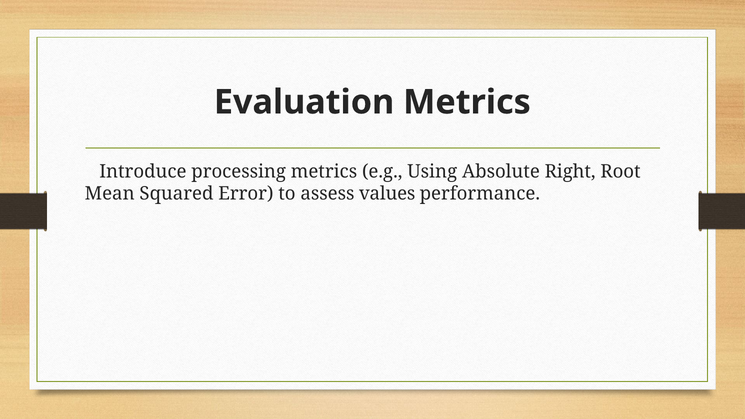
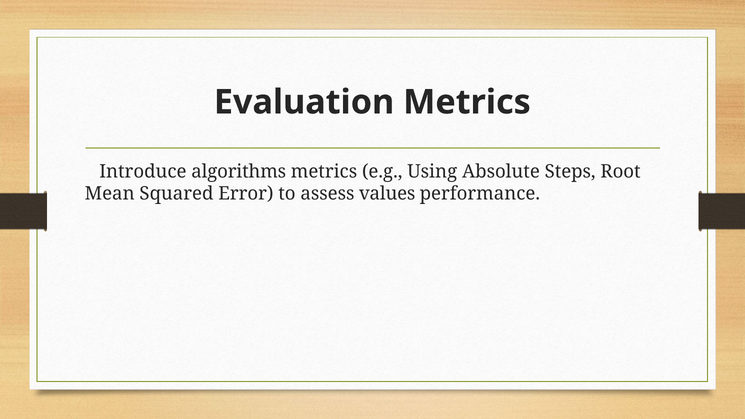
processing: processing -> algorithms (239, 172)
Right: Right -> Steps (570, 172)
